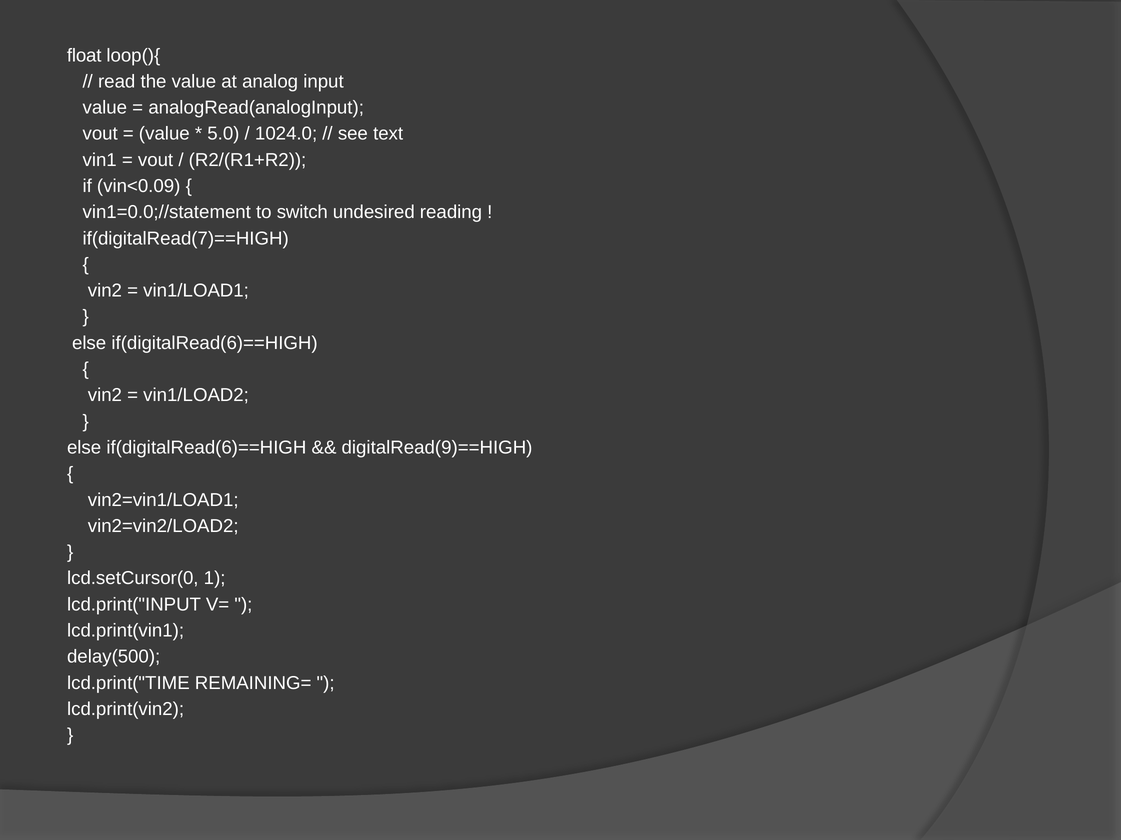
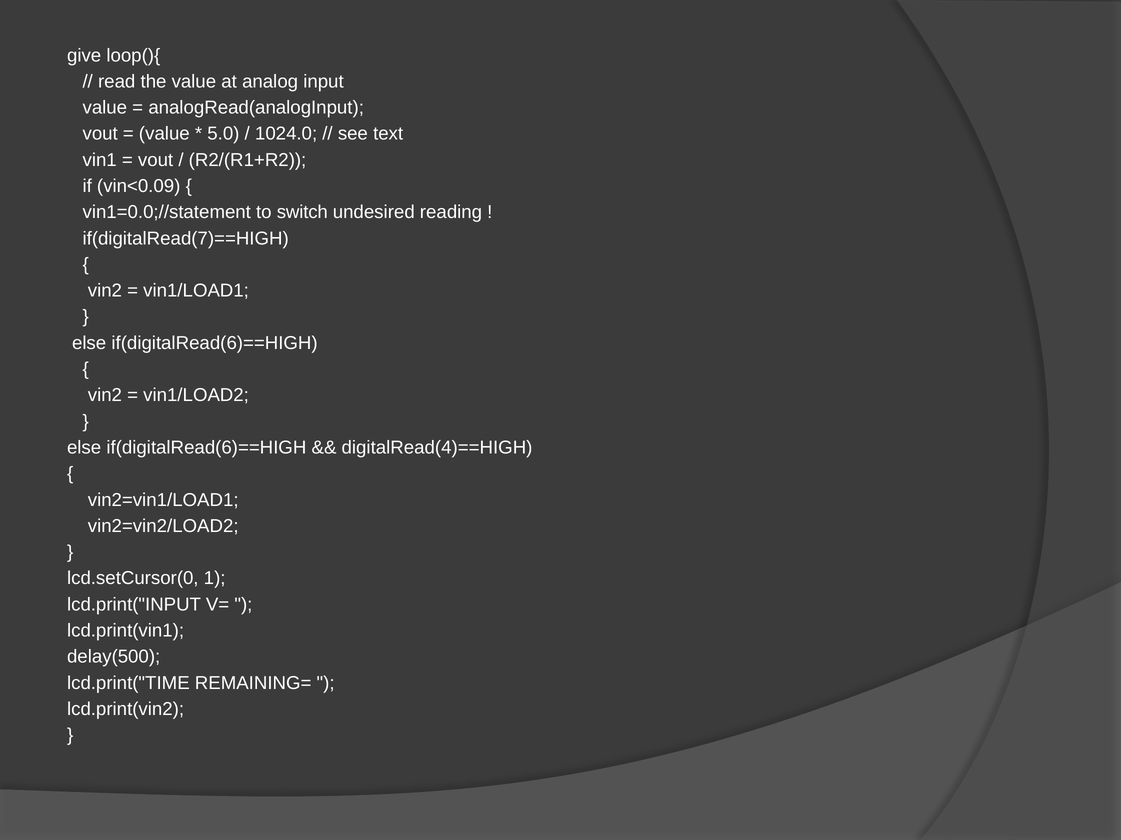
float: float -> give (84, 55)
digitalRead(9)==HIGH: digitalRead(9)==HIGH -> digitalRead(4)==HIGH (437, 448)
